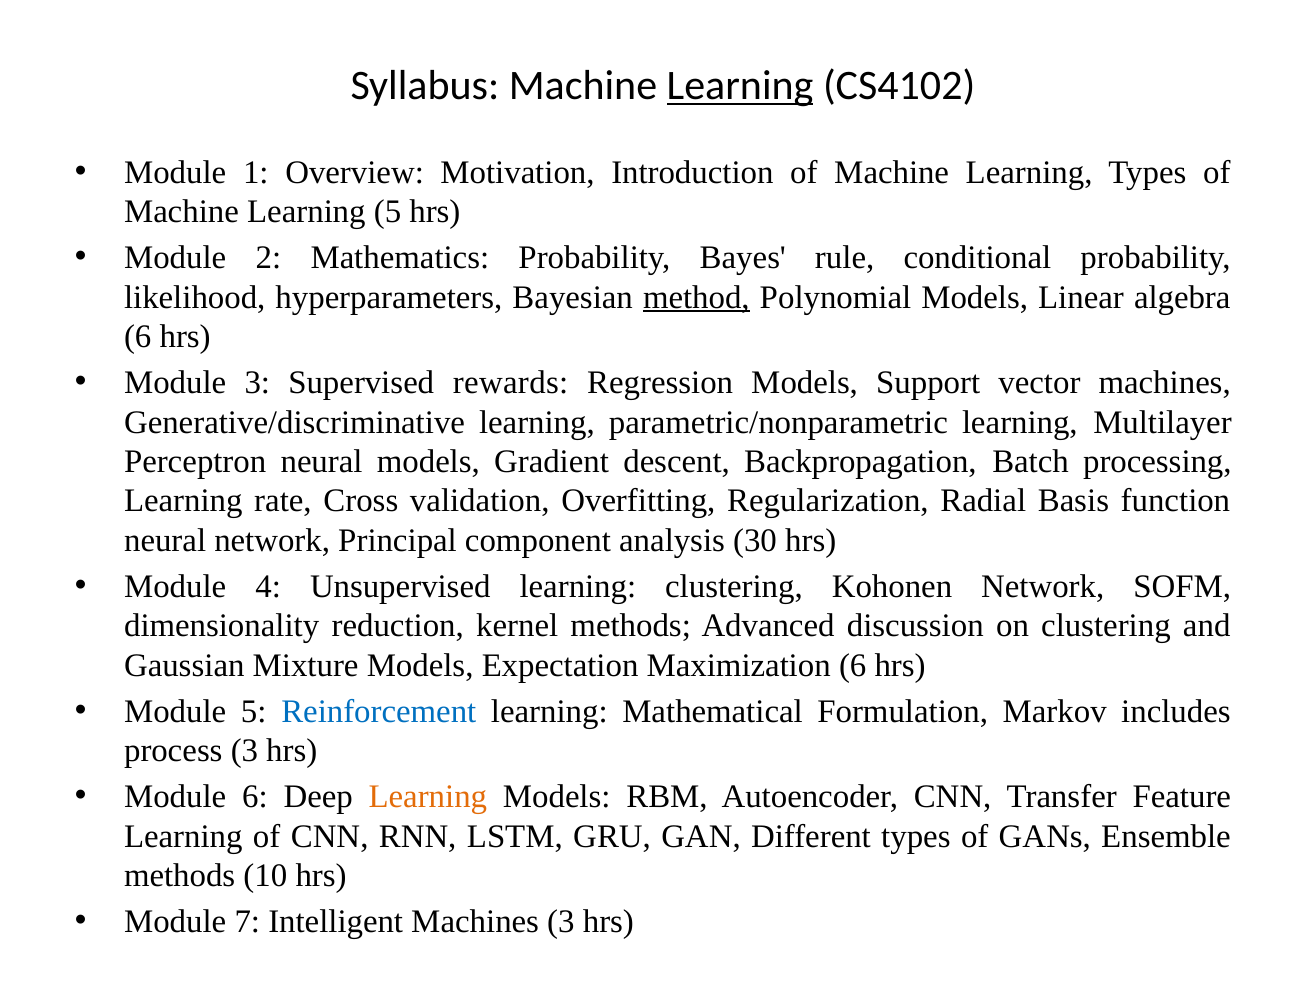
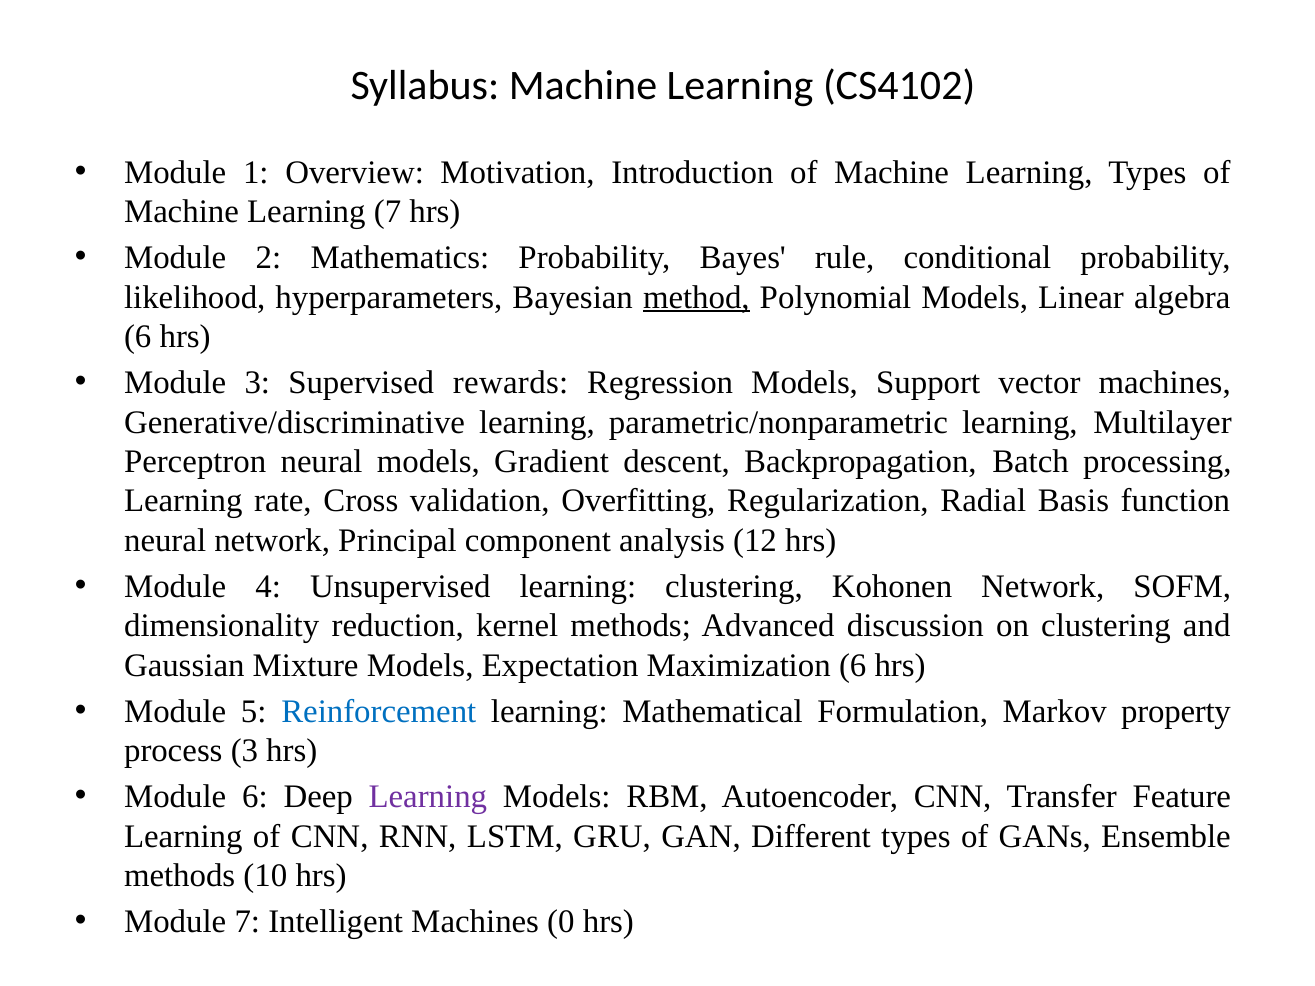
Learning underline: present -> none (740, 86)
Learning 5: 5 -> 7 (388, 212)
30: 30 -> 12 (755, 541)
includes: includes -> property (1176, 712)
Learning colour: orange -> purple (428, 797)
Machines 3: 3 -> 0 (561, 922)
